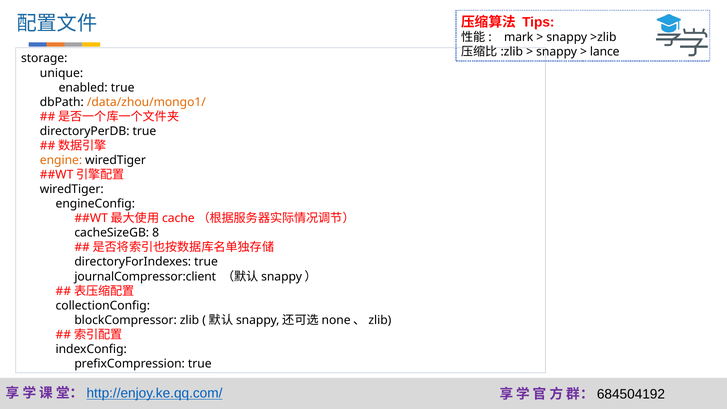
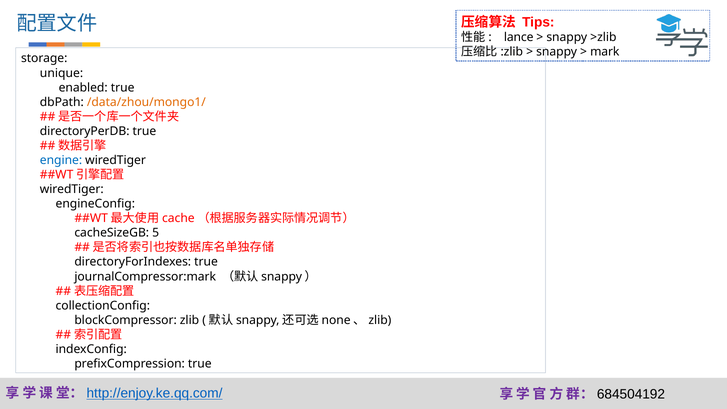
mark: mark -> lance (519, 37)
lance: lance -> mark (605, 52)
engine colour: orange -> blue (61, 160)
8: 8 -> 5 (156, 233)
journalCompressor:client: journalCompressor:client -> journalCompressor:mark (145, 276)
